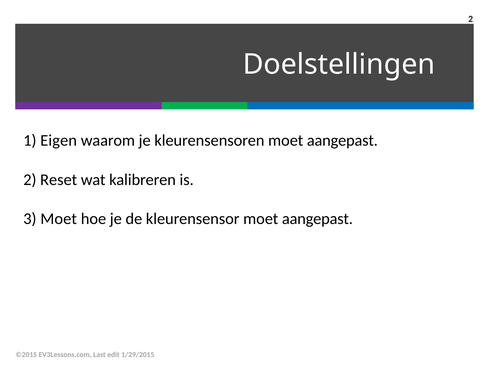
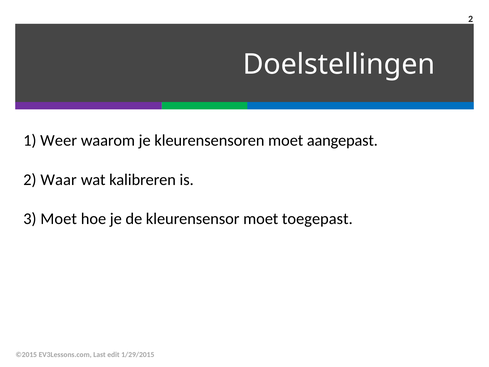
Eigen: Eigen -> Weer (59, 140)
Reset: Reset -> Waar (59, 180)
kleurensensor moet aangepast: aangepast -> toegepast (317, 219)
